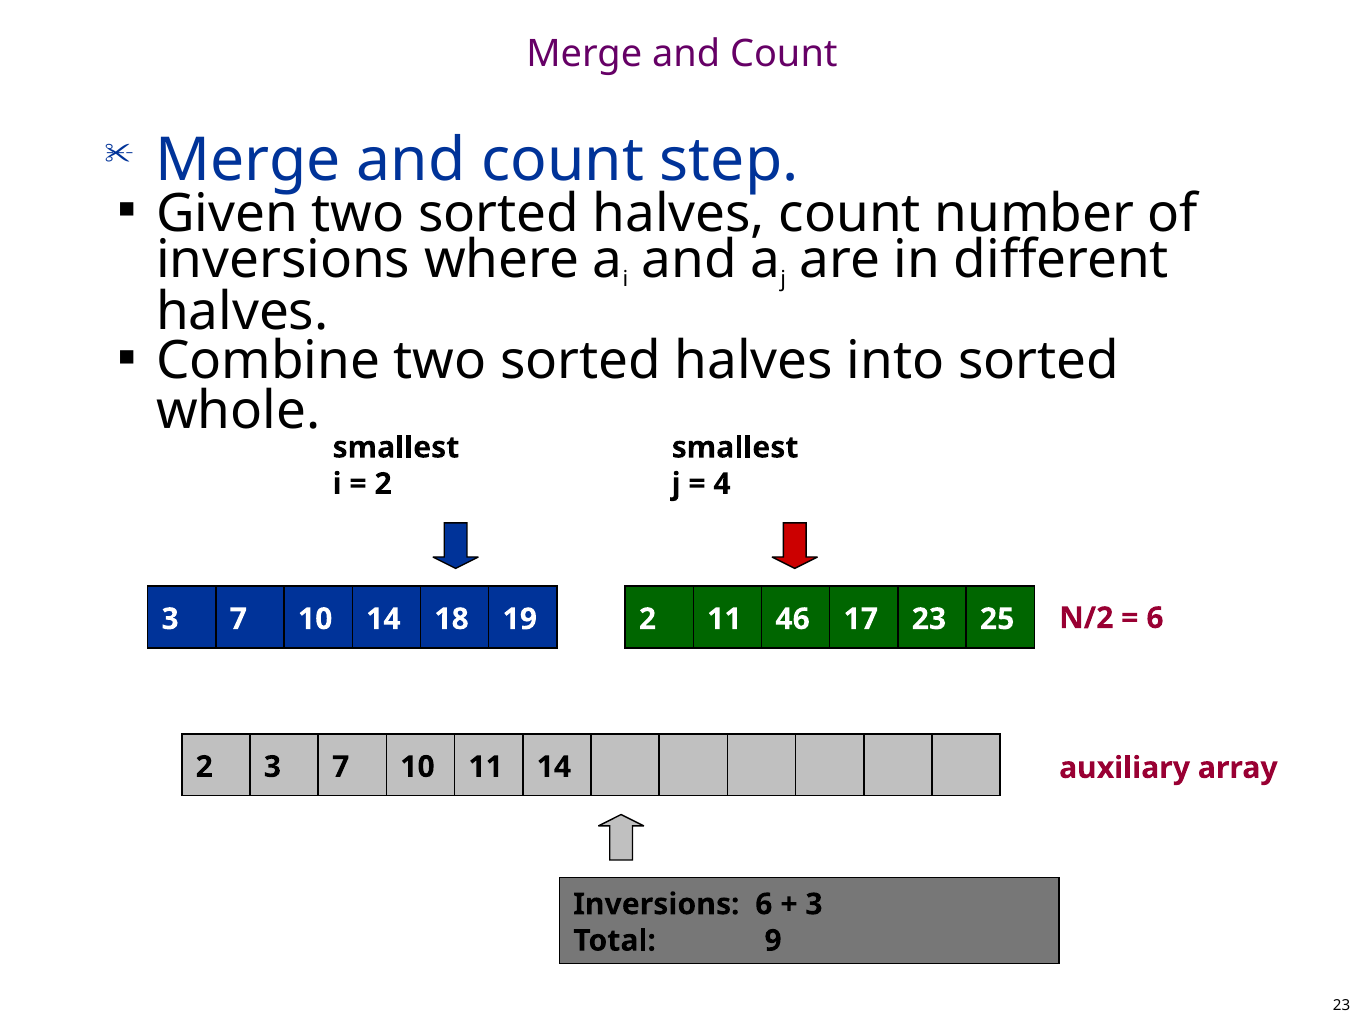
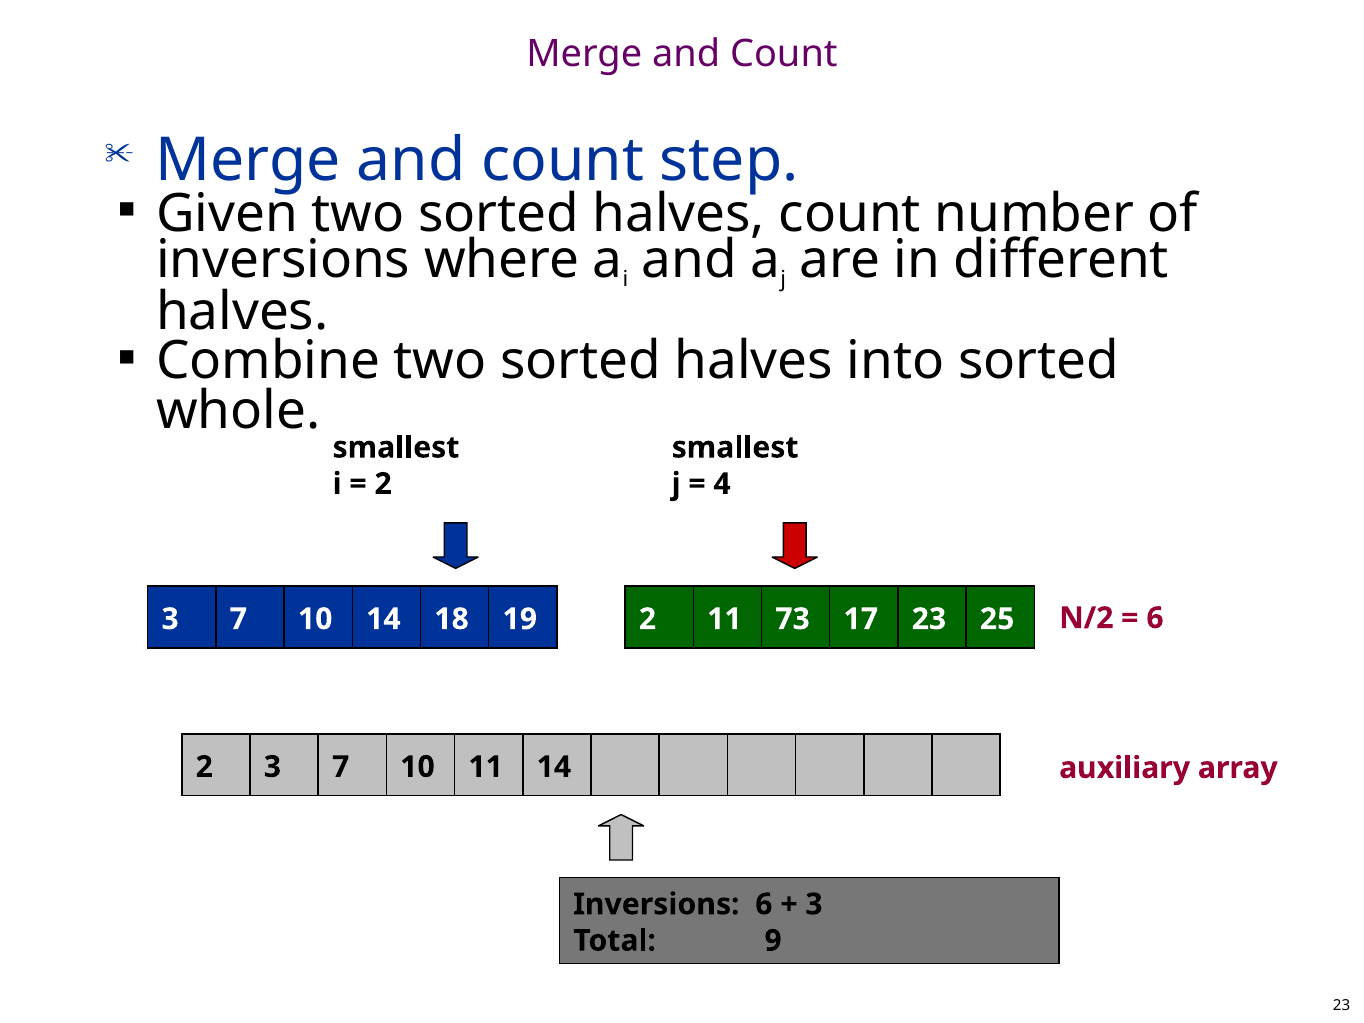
46: 46 -> 73 (793, 619)
